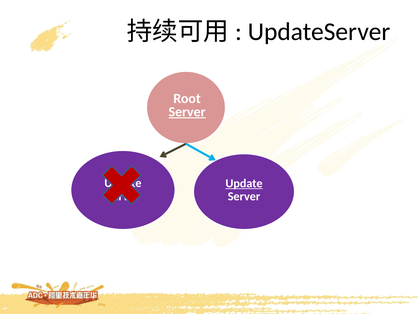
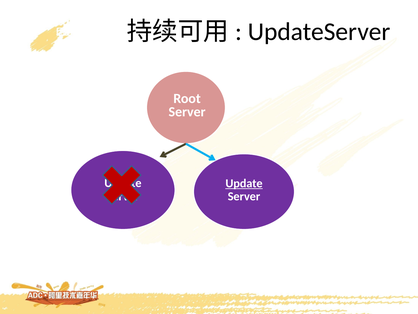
Server underline: present -> none (187, 112)
